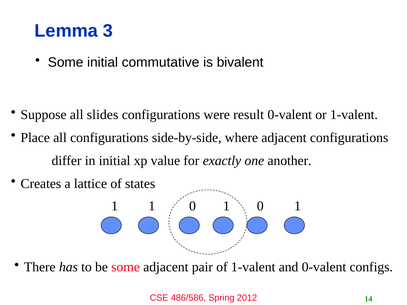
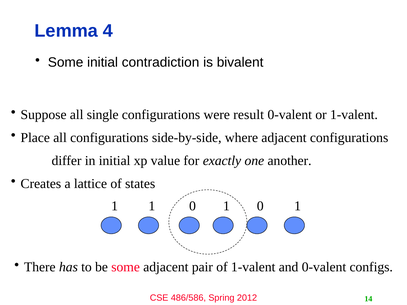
3: 3 -> 4 (108, 31)
commutative: commutative -> contradiction (161, 62)
slides: slides -> single (103, 115)
